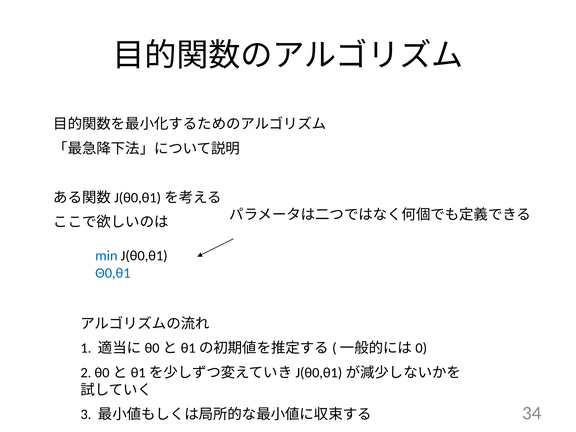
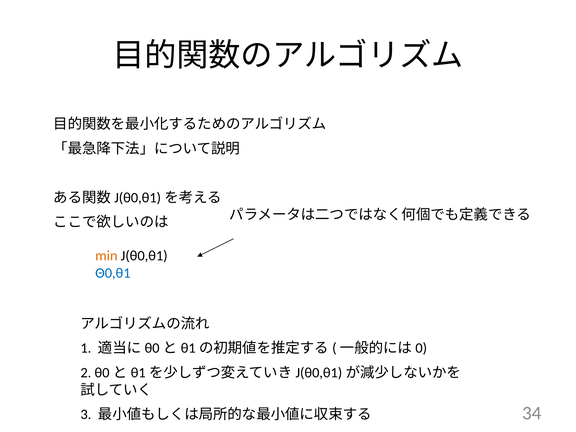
min colour: blue -> orange (106, 256)
